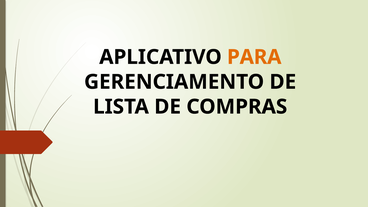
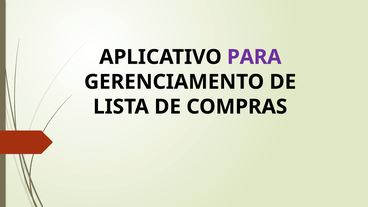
PARA colour: orange -> purple (254, 57)
